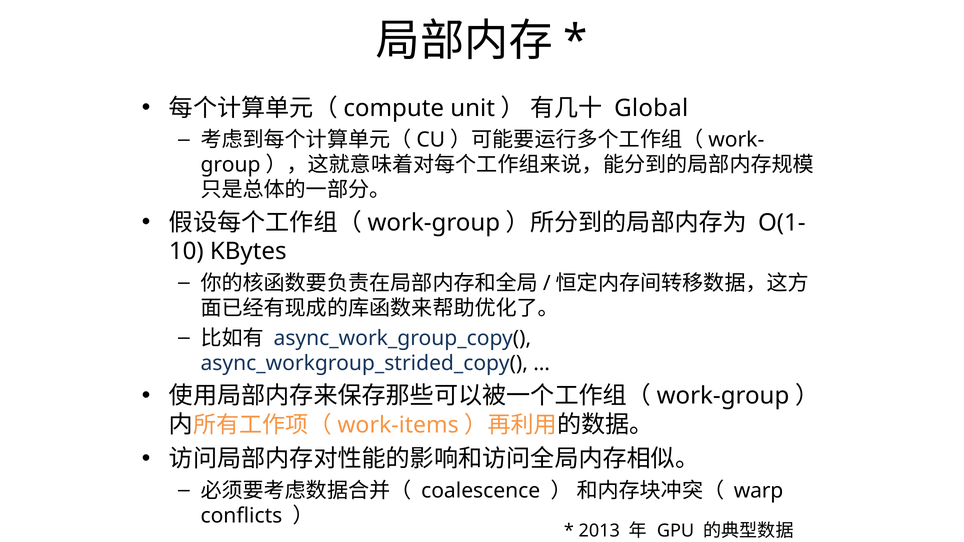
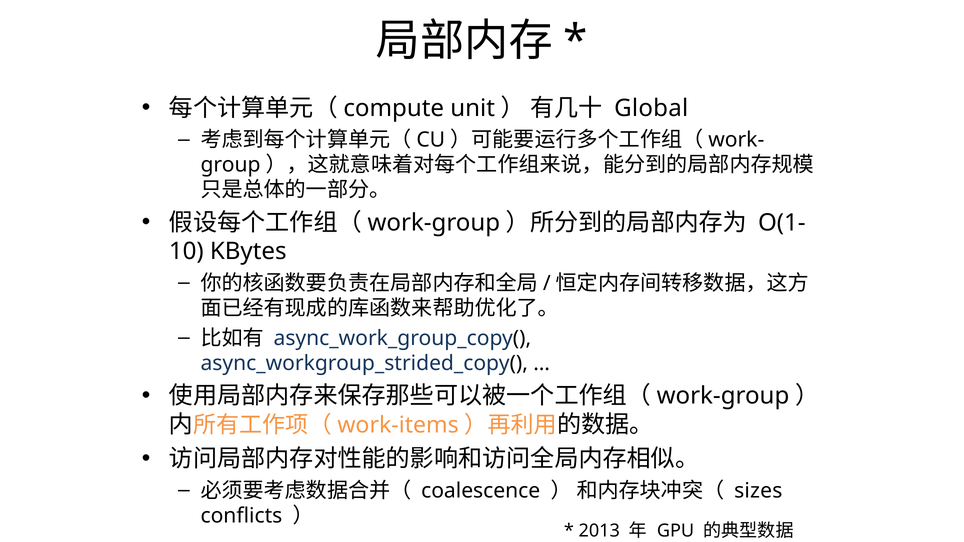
warp: warp -> sizes (758, 491)
